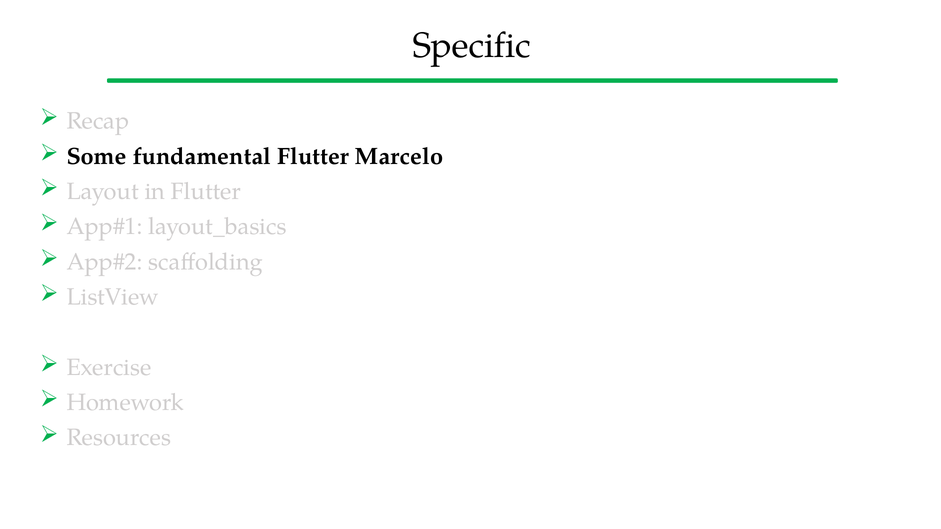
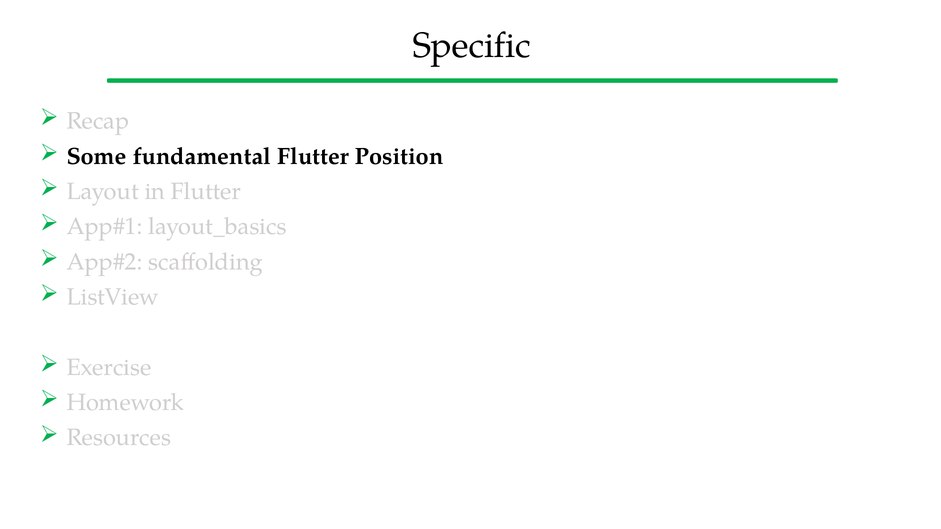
Marcelo: Marcelo -> Position (399, 156)
